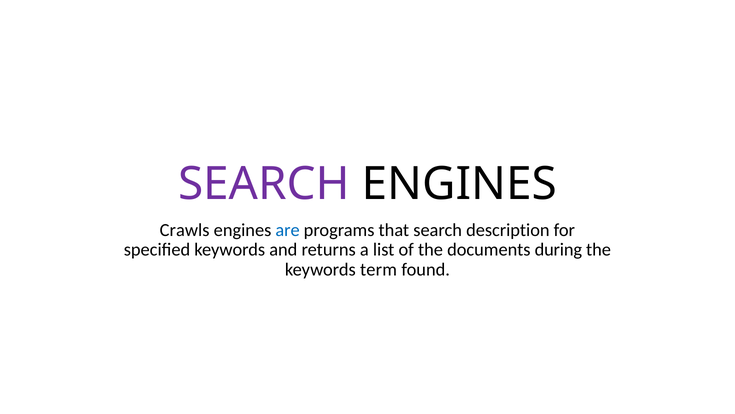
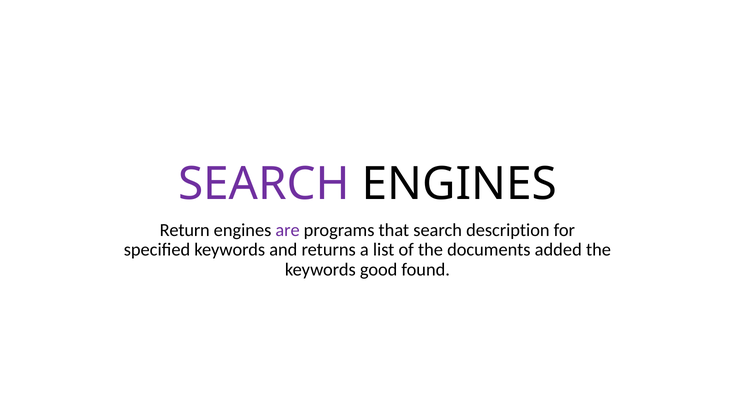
Crawls: Crawls -> Return (185, 230)
are colour: blue -> purple (288, 230)
during: during -> added (558, 250)
term: term -> good (379, 269)
